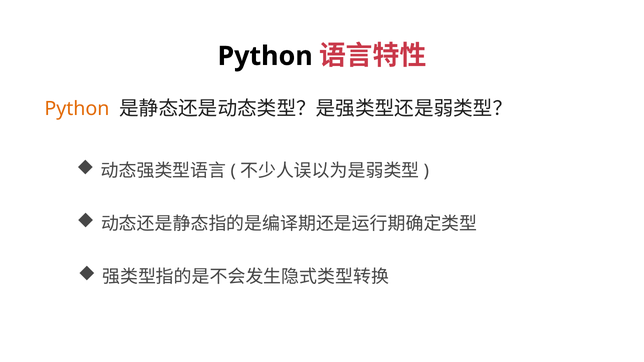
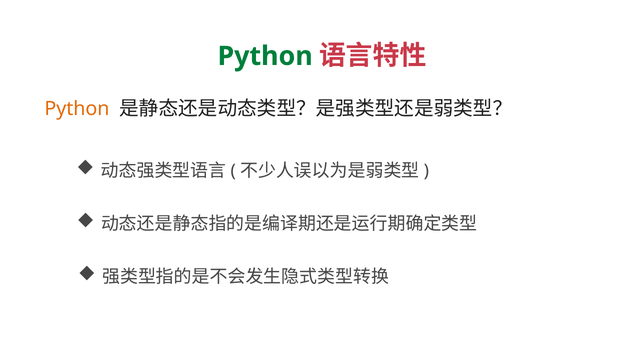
Python colour: black -> green (265, 56)
